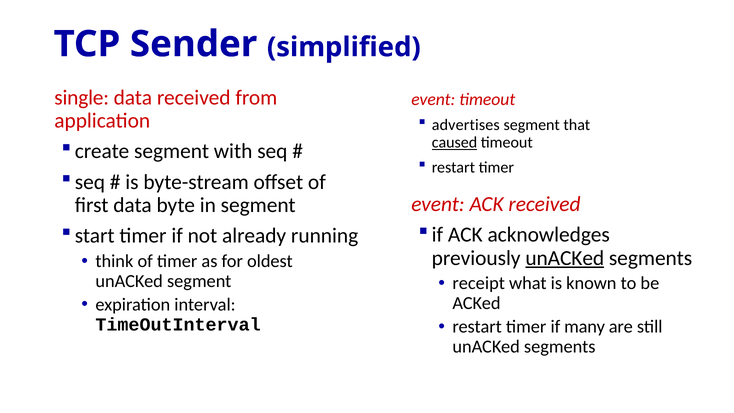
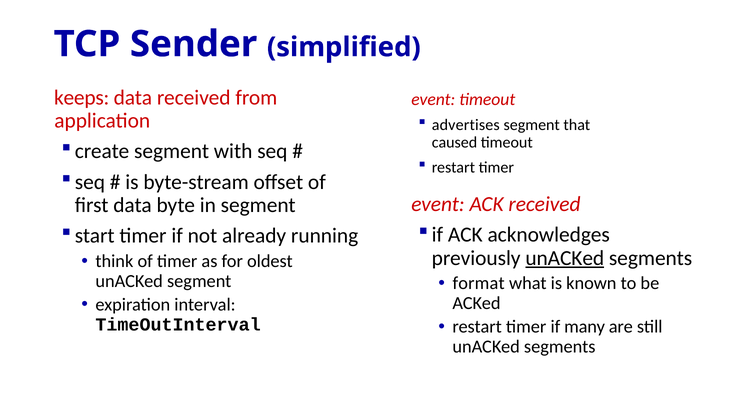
single: single -> keeps (82, 97)
caused underline: present -> none (454, 142)
receipt: receipt -> format (479, 283)
